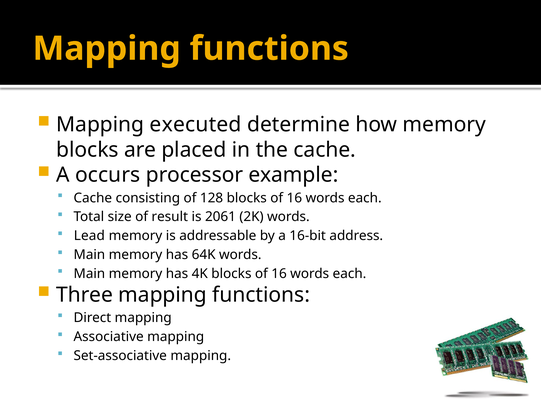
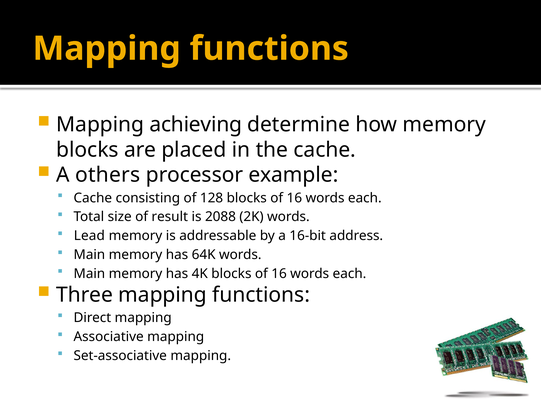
executed: executed -> achieving (196, 124)
occurs: occurs -> others (108, 175)
2061: 2061 -> 2088 (220, 217)
